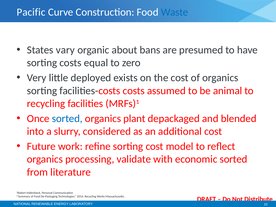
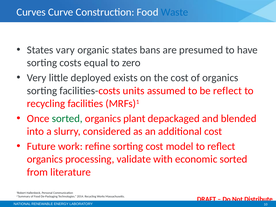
Pacific: Pacific -> Curves (31, 12)
organic about: about -> states (125, 50)
facilities-costs costs: costs -> units (134, 91)
be animal: animal -> reflect (228, 91)
sorted colour: blue -> green (67, 119)
